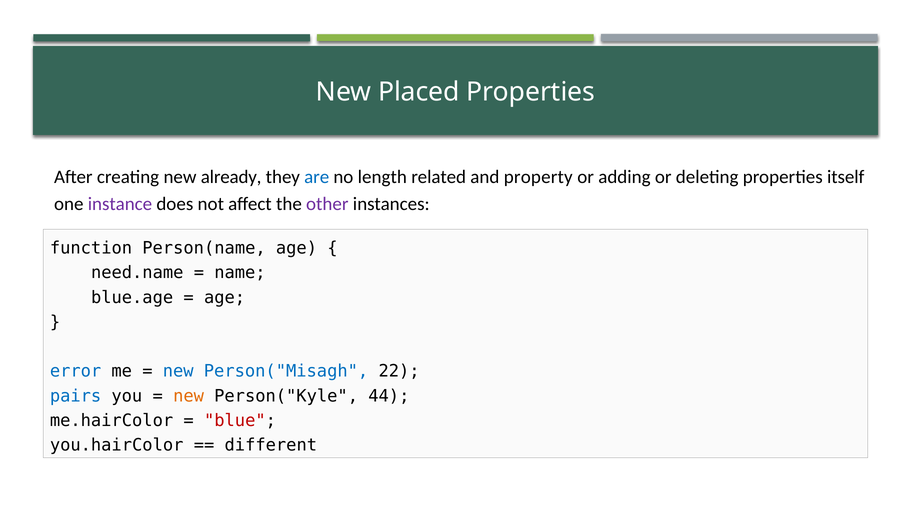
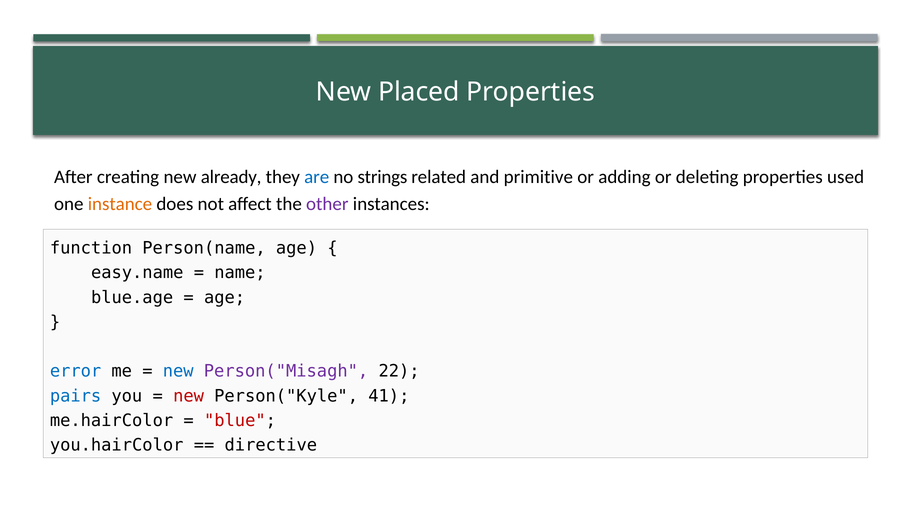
length: length -> strings (382, 177)
property: property -> primitive (538, 177)
itself: itself -> used (846, 177)
instance colour: purple -> orange (120, 204)
need.name: need.name -> easy.name (137, 273)
Person("Misagh colour: blue -> purple (286, 371)
new colour: orange -> red (189, 395)
44: 44 -> 41 (389, 395)
different: different -> directive (271, 445)
